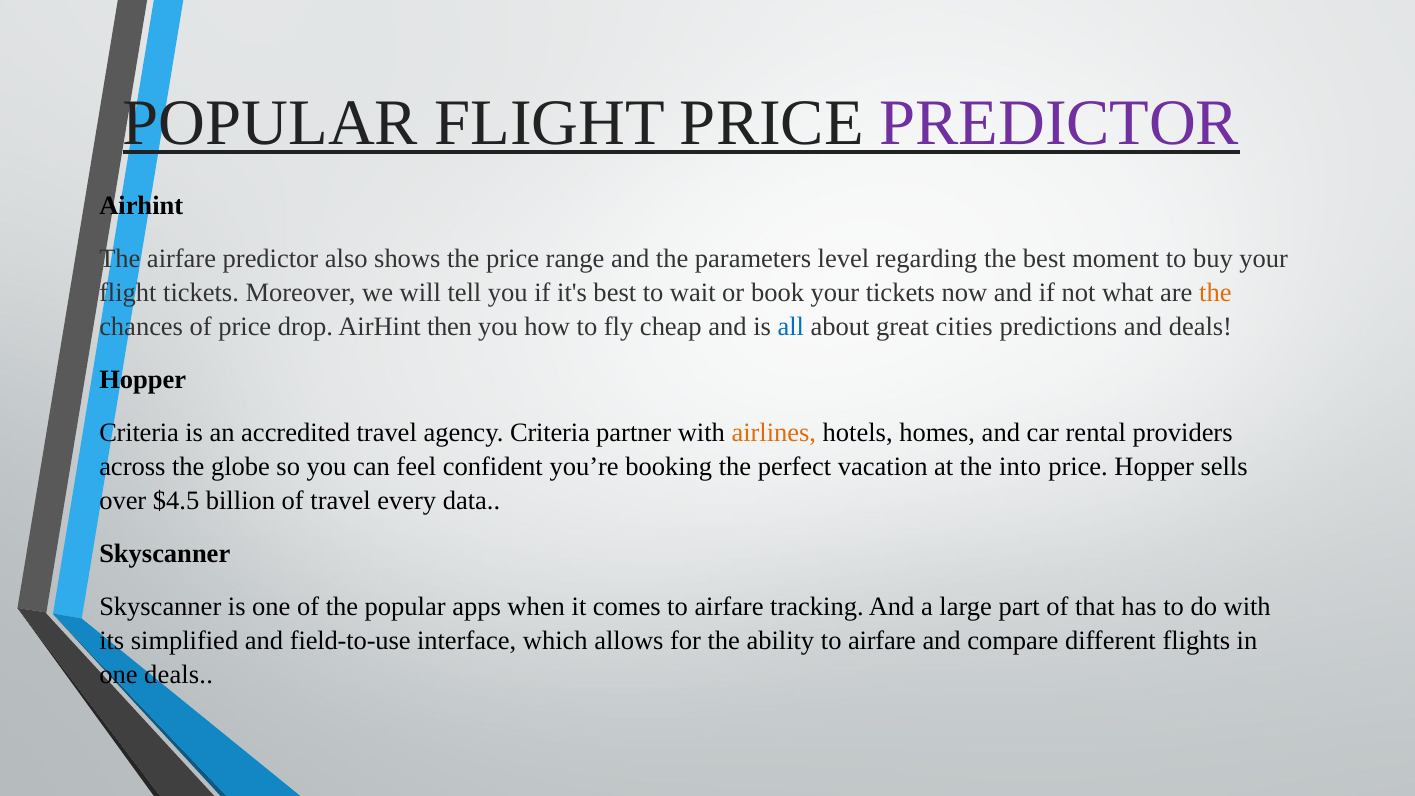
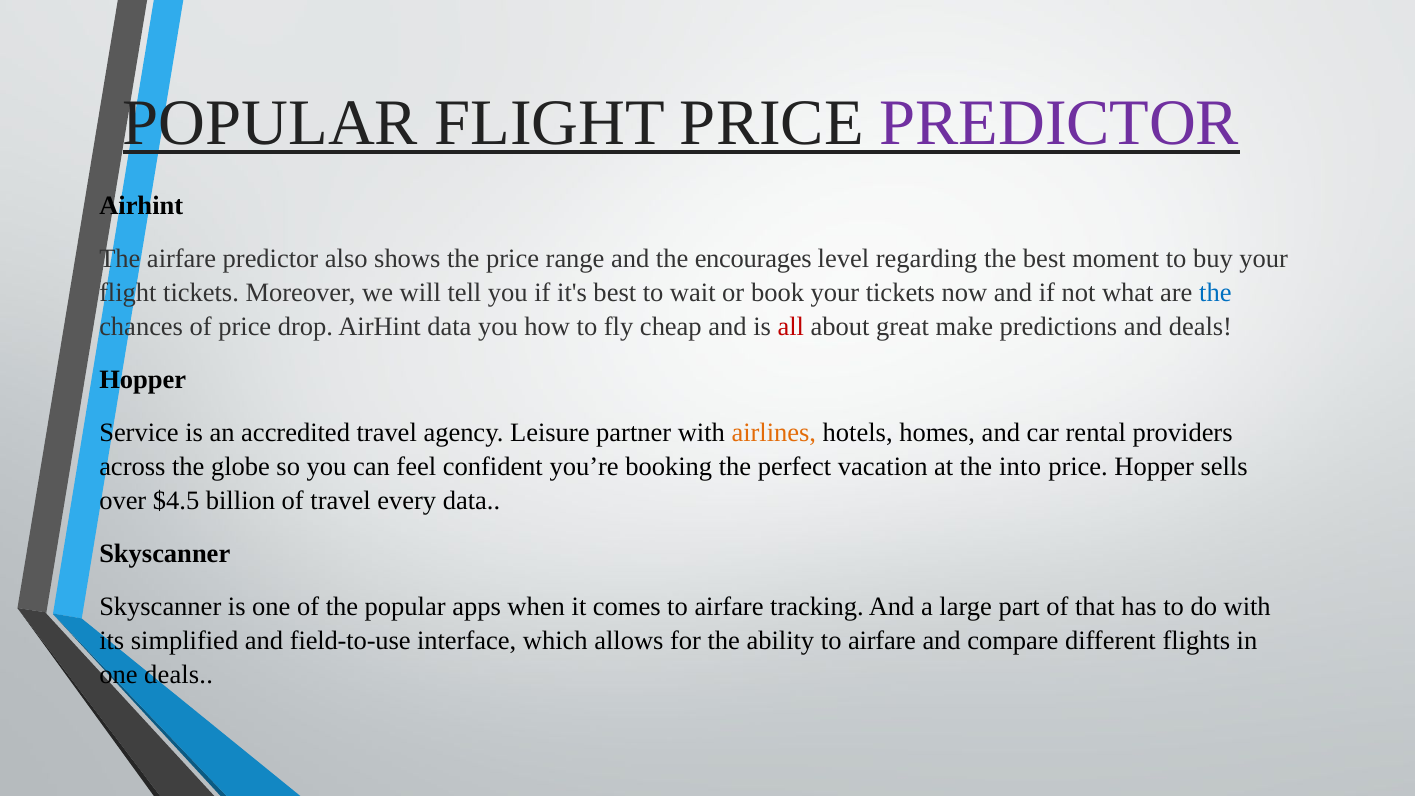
parameters: parameters -> encourages (753, 259)
the colour: orange -> blue (1215, 293)
AirHint then: then -> data (449, 327)
all colour: blue -> red (791, 327)
cities: cities -> make (964, 327)
Criteria: Criteria -> Service (139, 433)
agency Criteria: Criteria -> Leisure (550, 433)
